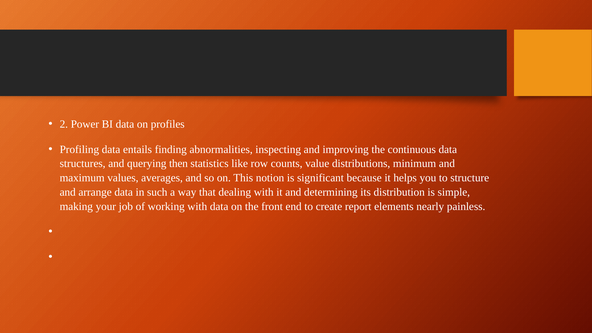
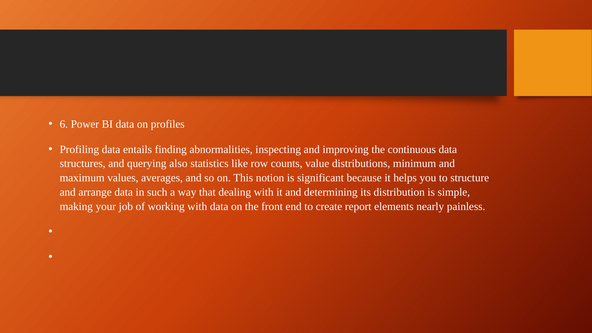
2: 2 -> 6 (64, 124)
then: then -> also (178, 164)
